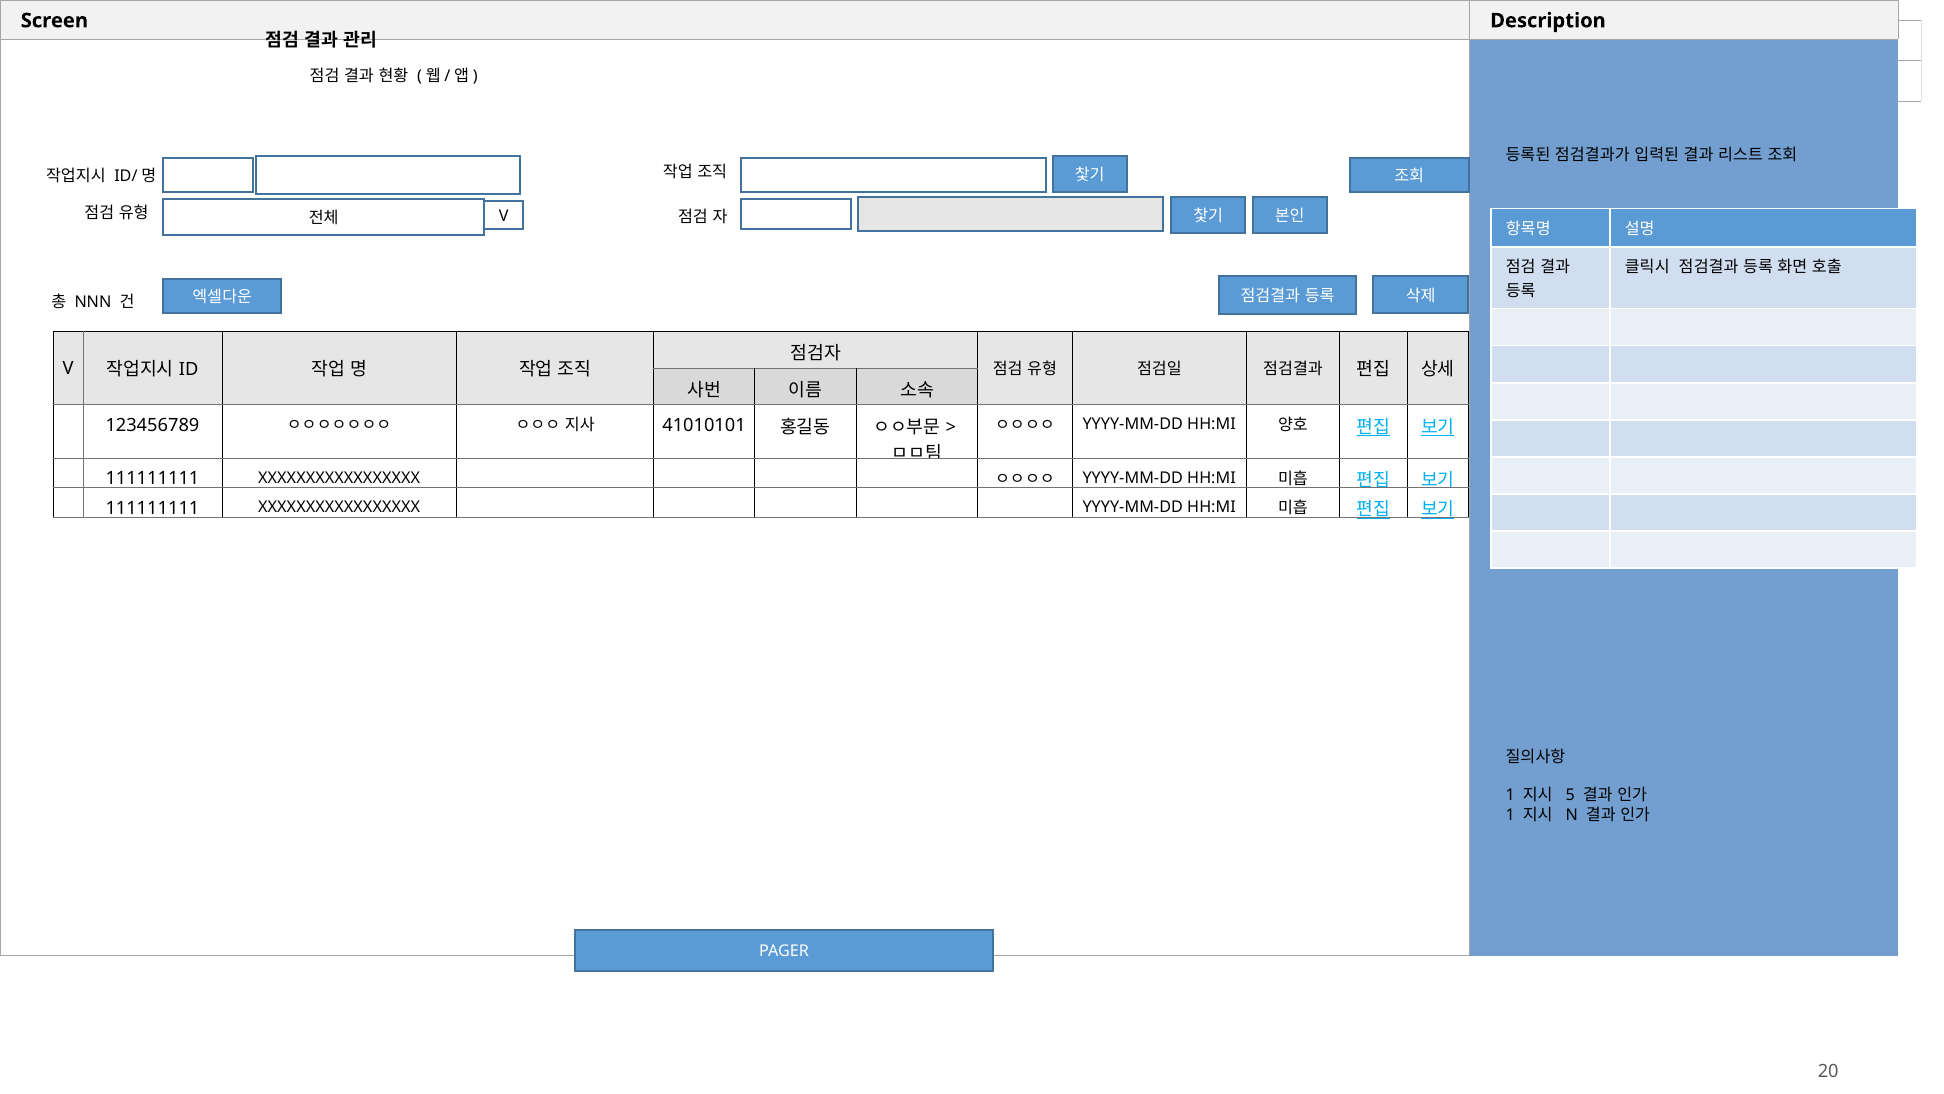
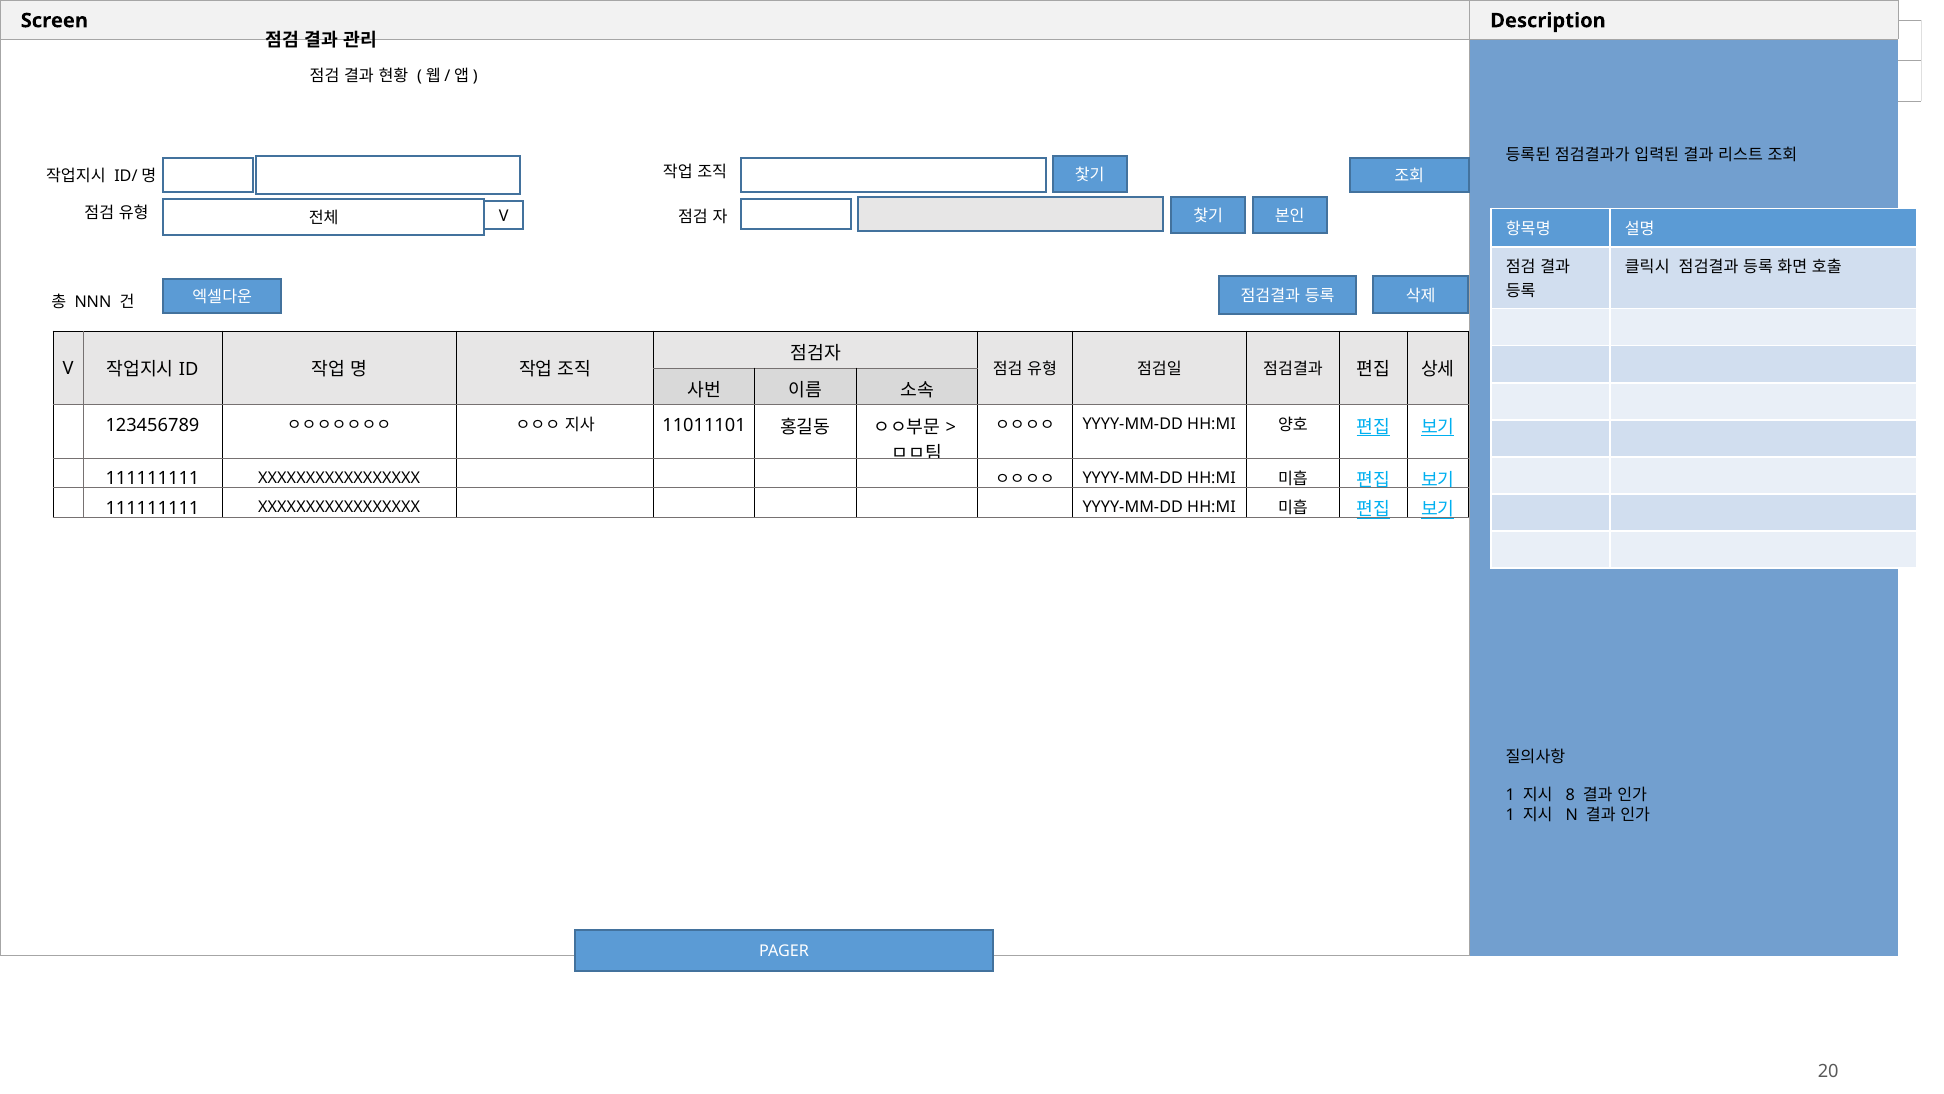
41010101: 41010101 -> 11011101 (704, 425)
5: 5 -> 8 (1570, 795)
